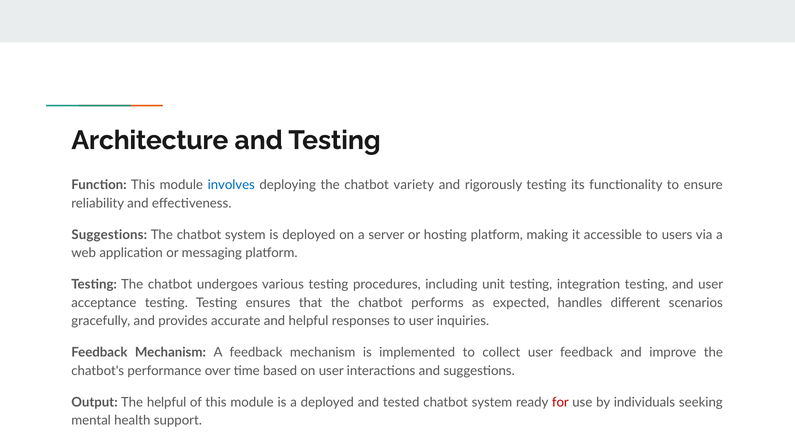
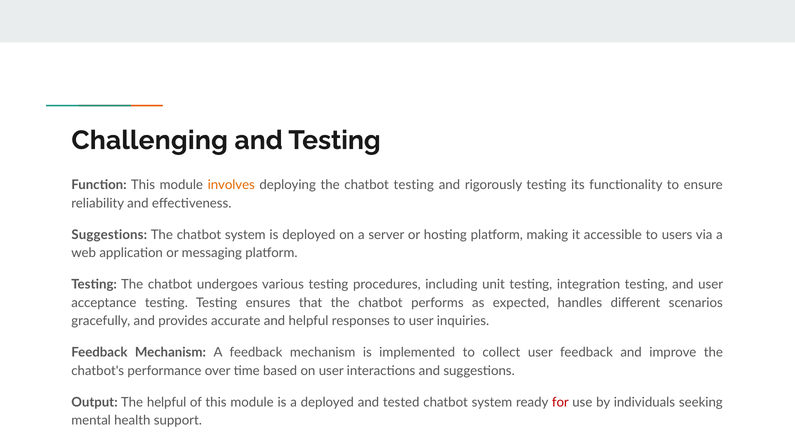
Architecture: Architecture -> Challenging (150, 140)
involves colour: blue -> orange (231, 185)
chatbot variety: variety -> testing (414, 185)
